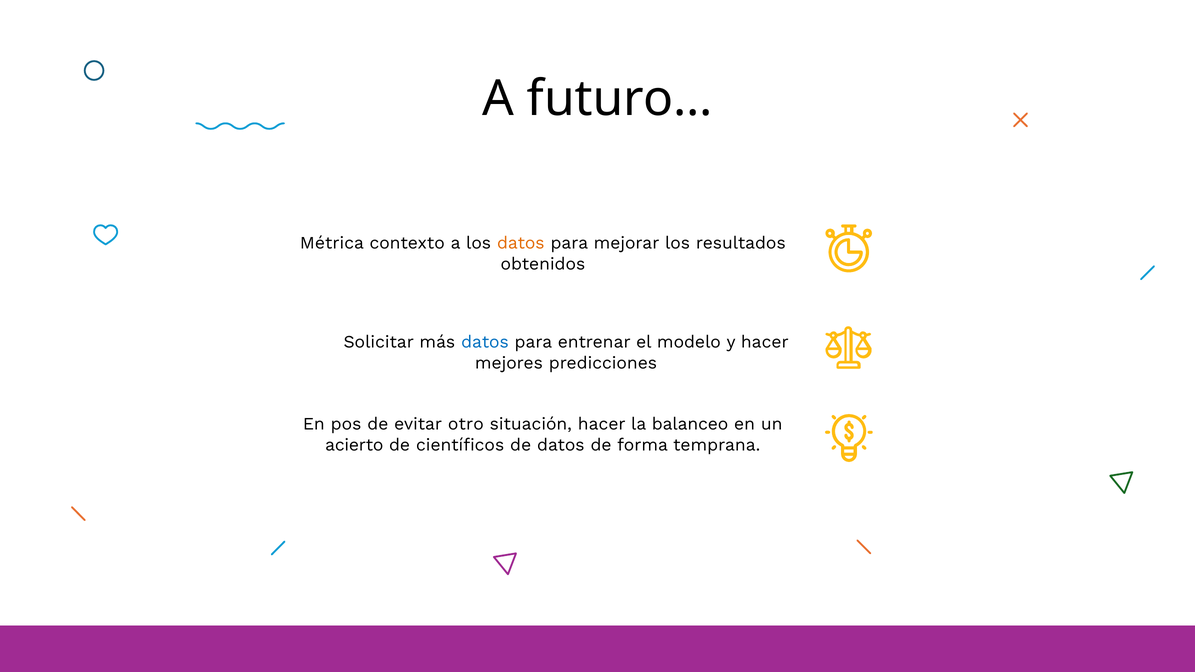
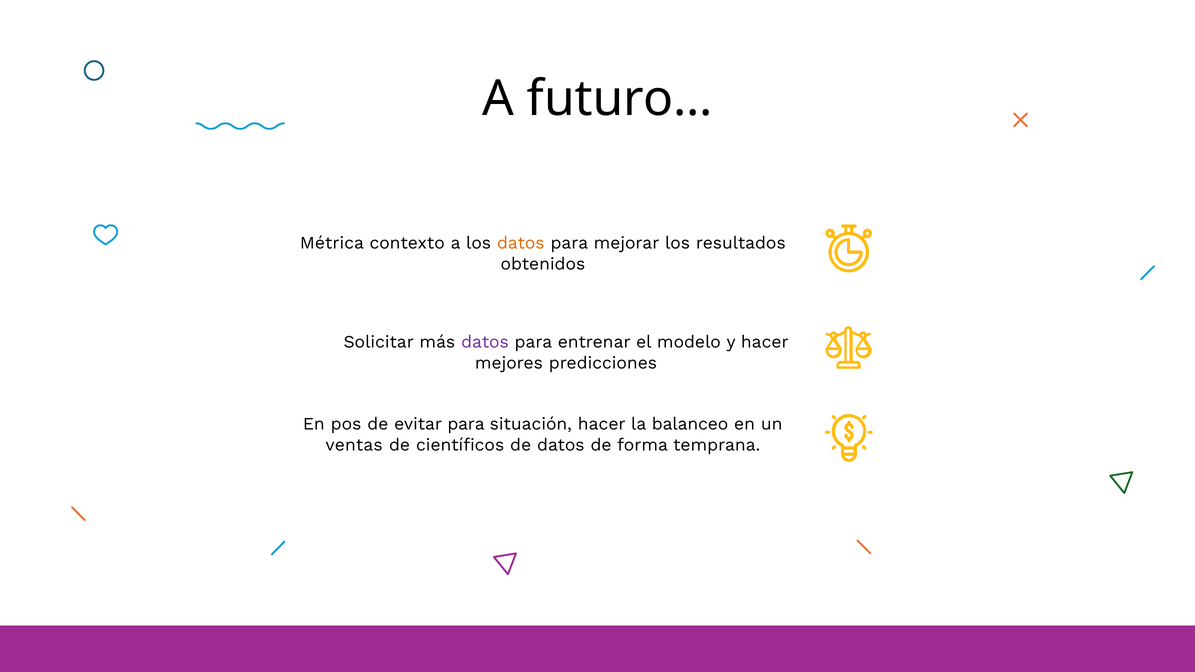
datos colour: blue -> purple (485, 342)
evitar otro: otro -> para (466, 424)
acierto: acierto -> ventas (354, 445)
